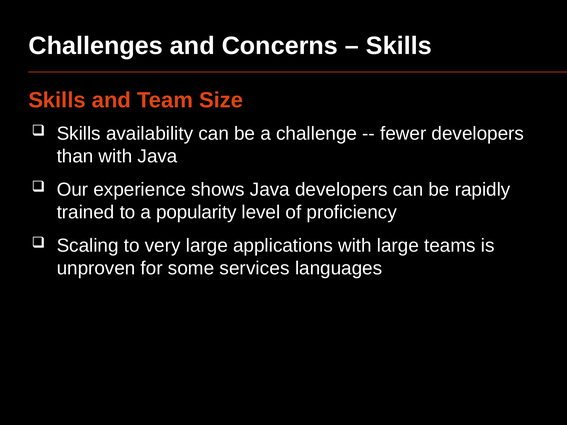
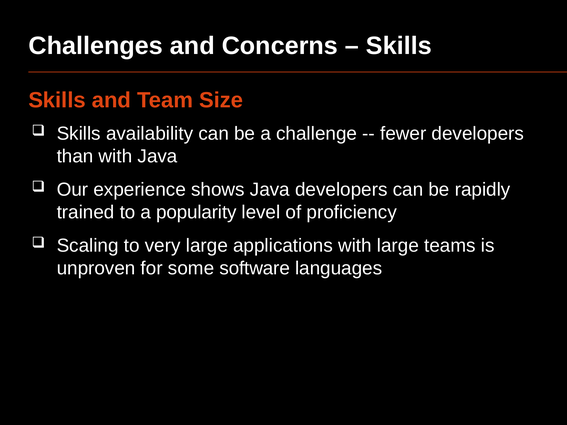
services: services -> software (255, 268)
